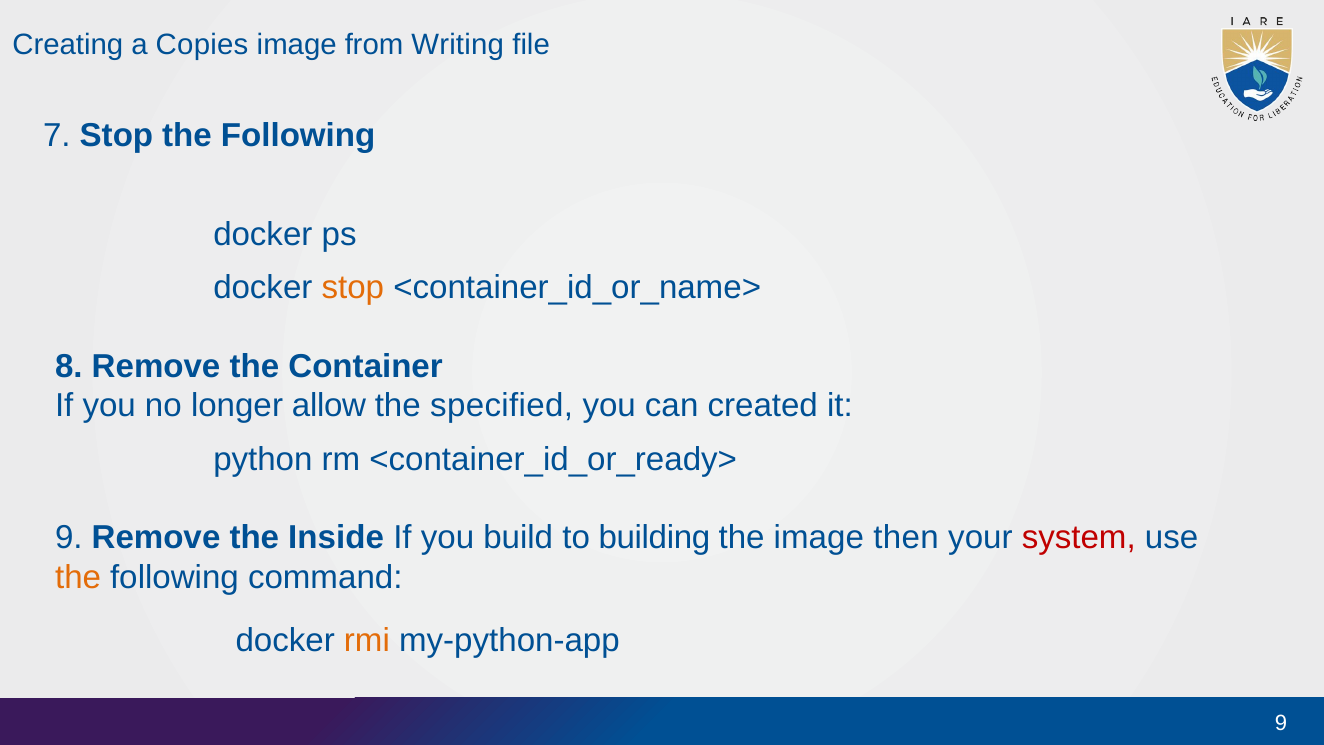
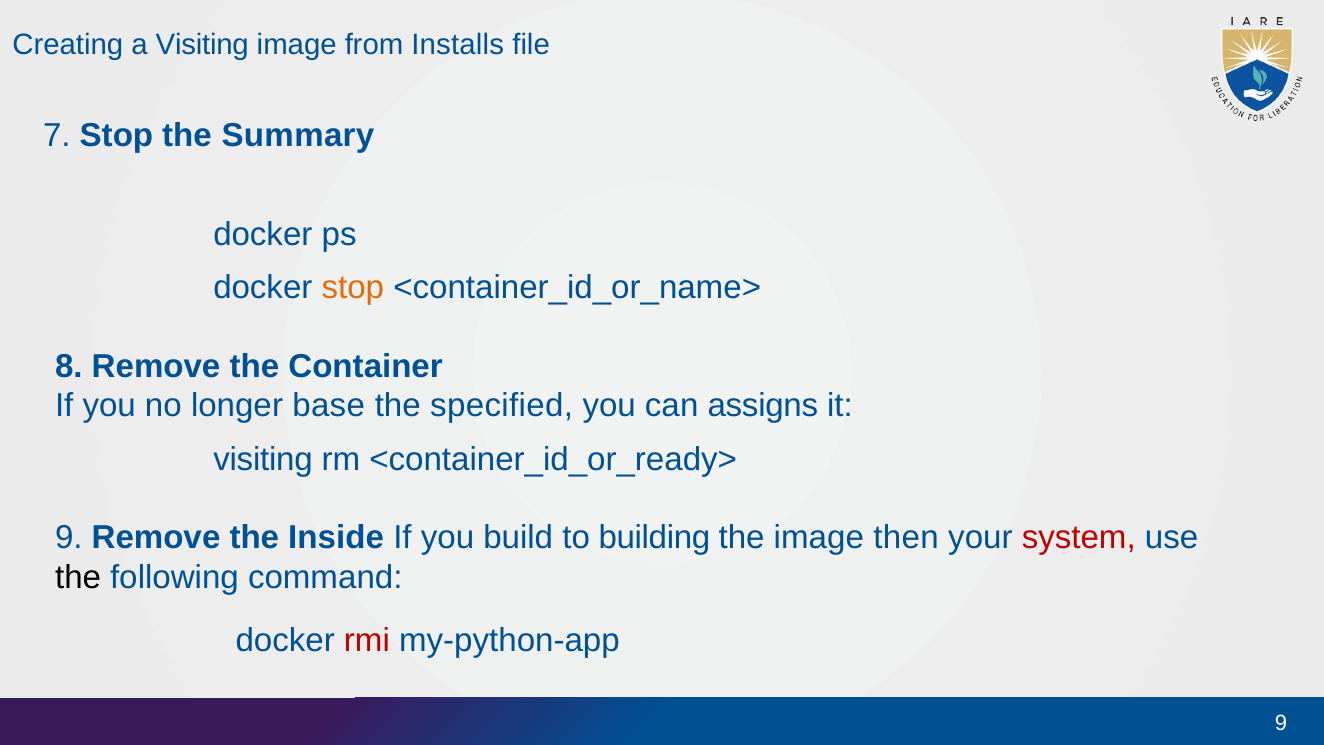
a Copies: Copies -> Visiting (202, 45)
Writing: Writing -> Installs (458, 45)
Stop the Following: Following -> Summary (298, 135)
allow: allow -> base (329, 406)
created: created -> assigns (763, 406)
python: python -> visiting (263, 460)
the colour: orange -> black (78, 578)
rmi colour: orange -> red (367, 640)
